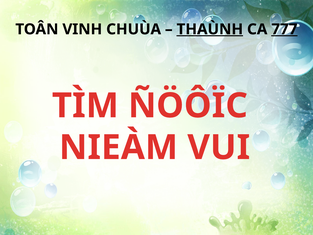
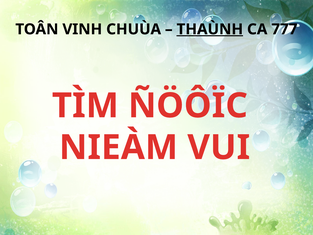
777 underline: present -> none (284, 29)
